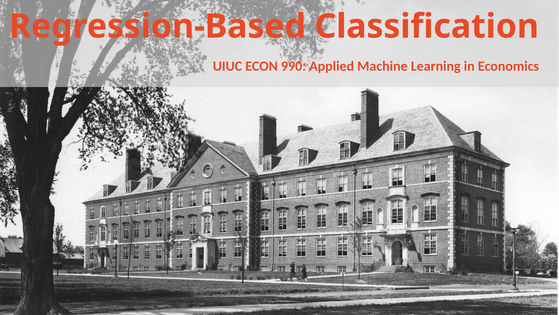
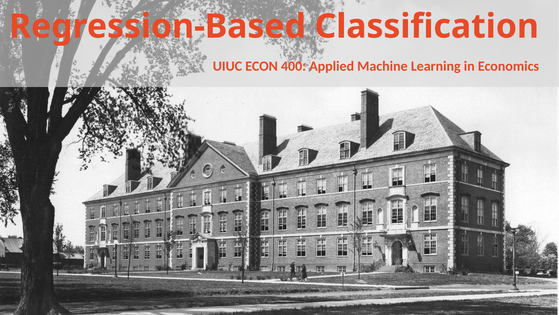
990: 990 -> 400 (294, 66)
